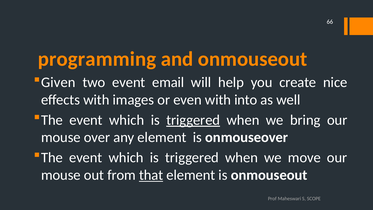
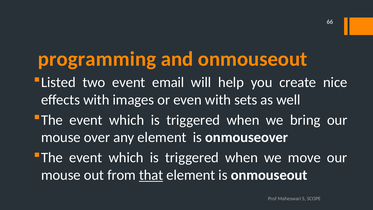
Given: Given -> Listed (58, 82)
into: into -> sets (246, 100)
triggered underline: present -> none (193, 120)
